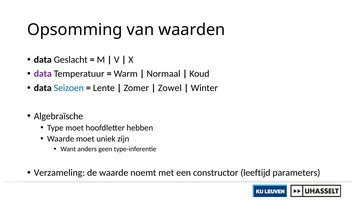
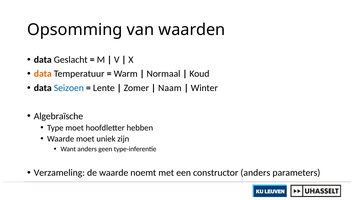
data colour: purple -> orange (43, 74)
Zowel: Zowel -> Naam (170, 88)
constructor leeftijd: leeftijd -> anders (255, 173)
